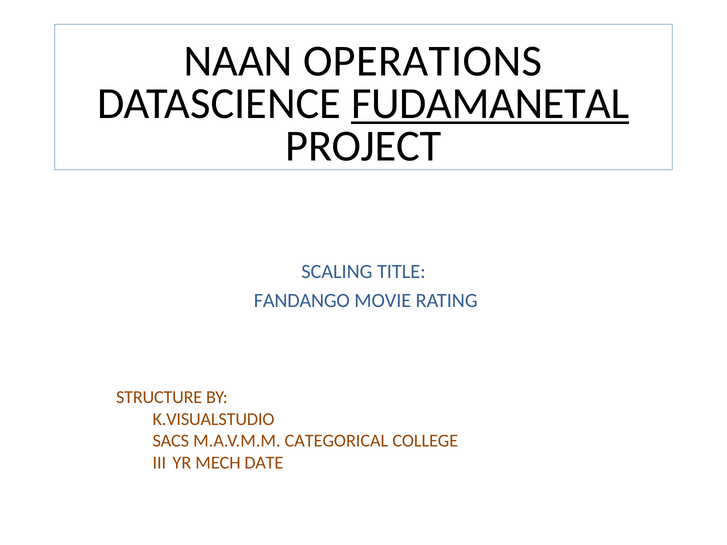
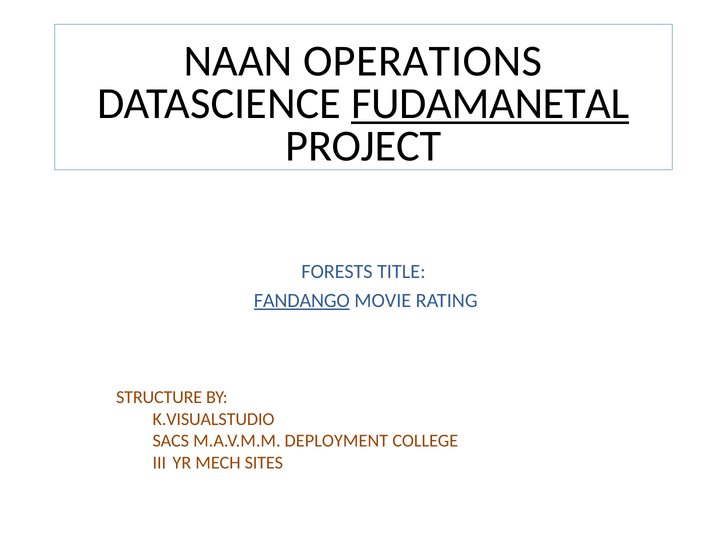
SCALING: SCALING -> FORESTS (337, 272)
FANDANGO underline: none -> present (302, 301)
CATEGORICAL: CATEGORICAL -> DEPLOYMENT (336, 441)
DATE: DATE -> SITES (264, 463)
